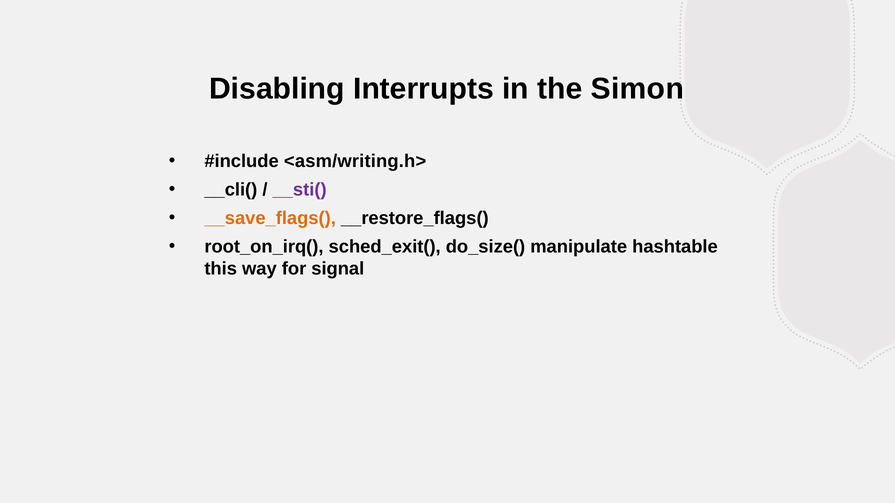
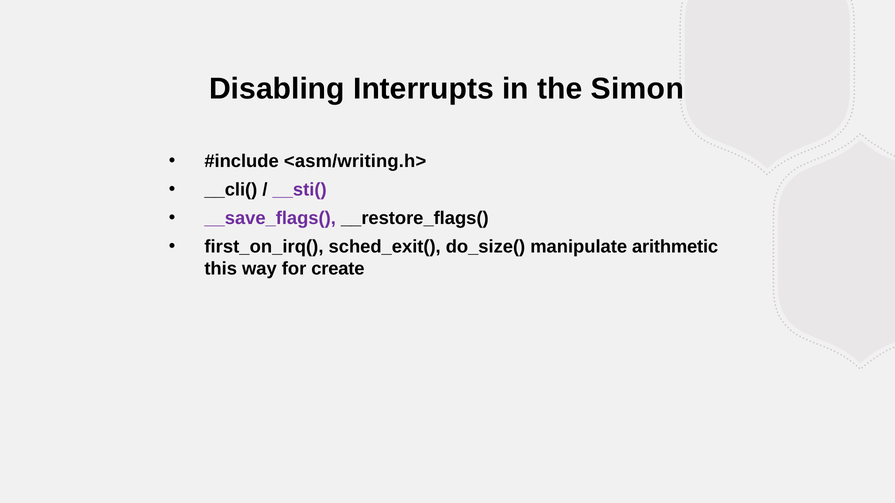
__save_flags( colour: orange -> purple (270, 218)
root_on_irq(: root_on_irq( -> first_on_irq( (264, 247)
hashtable: hashtable -> arithmetic (675, 247)
signal: signal -> create (338, 269)
